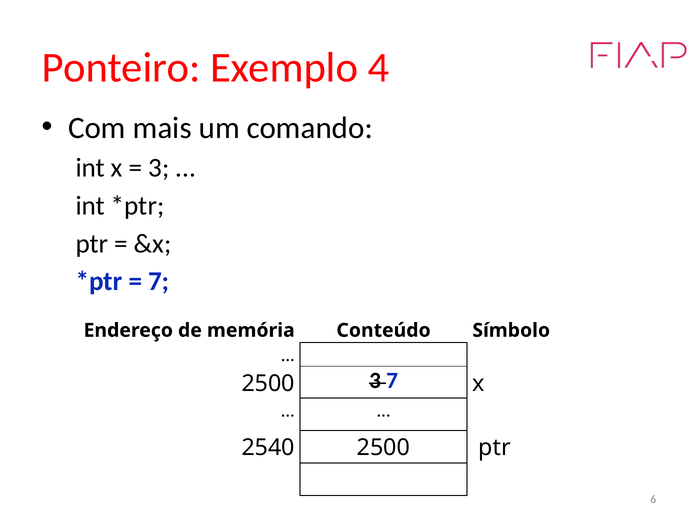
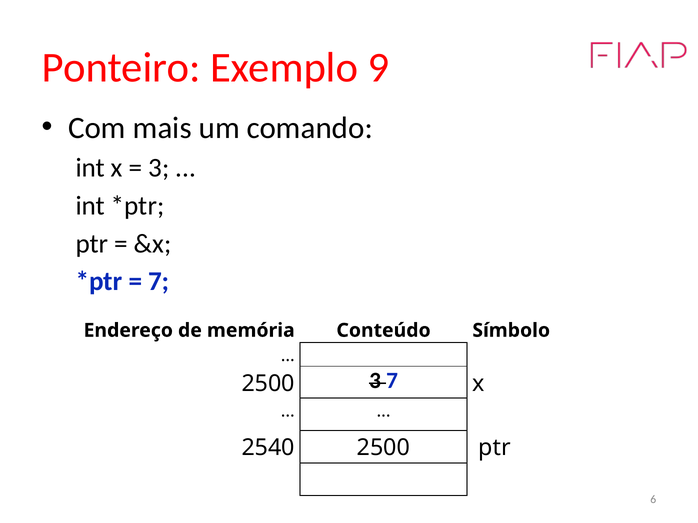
4: 4 -> 9 (379, 68)
